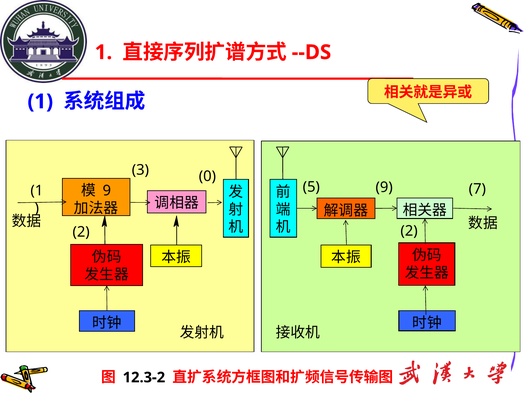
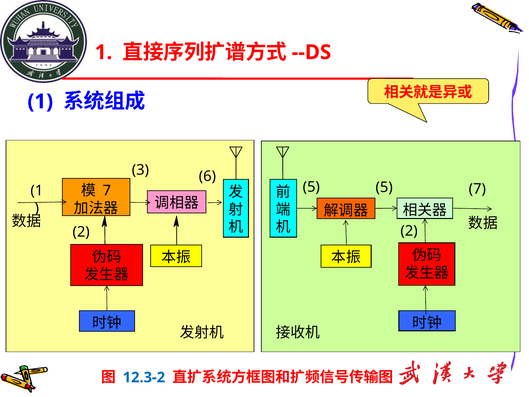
0: 0 -> 6 (207, 176)
5 9: 9 -> 5 (384, 187)
9: 9 -> 7 (107, 191)
12.3-2 colour: black -> blue (144, 377)
